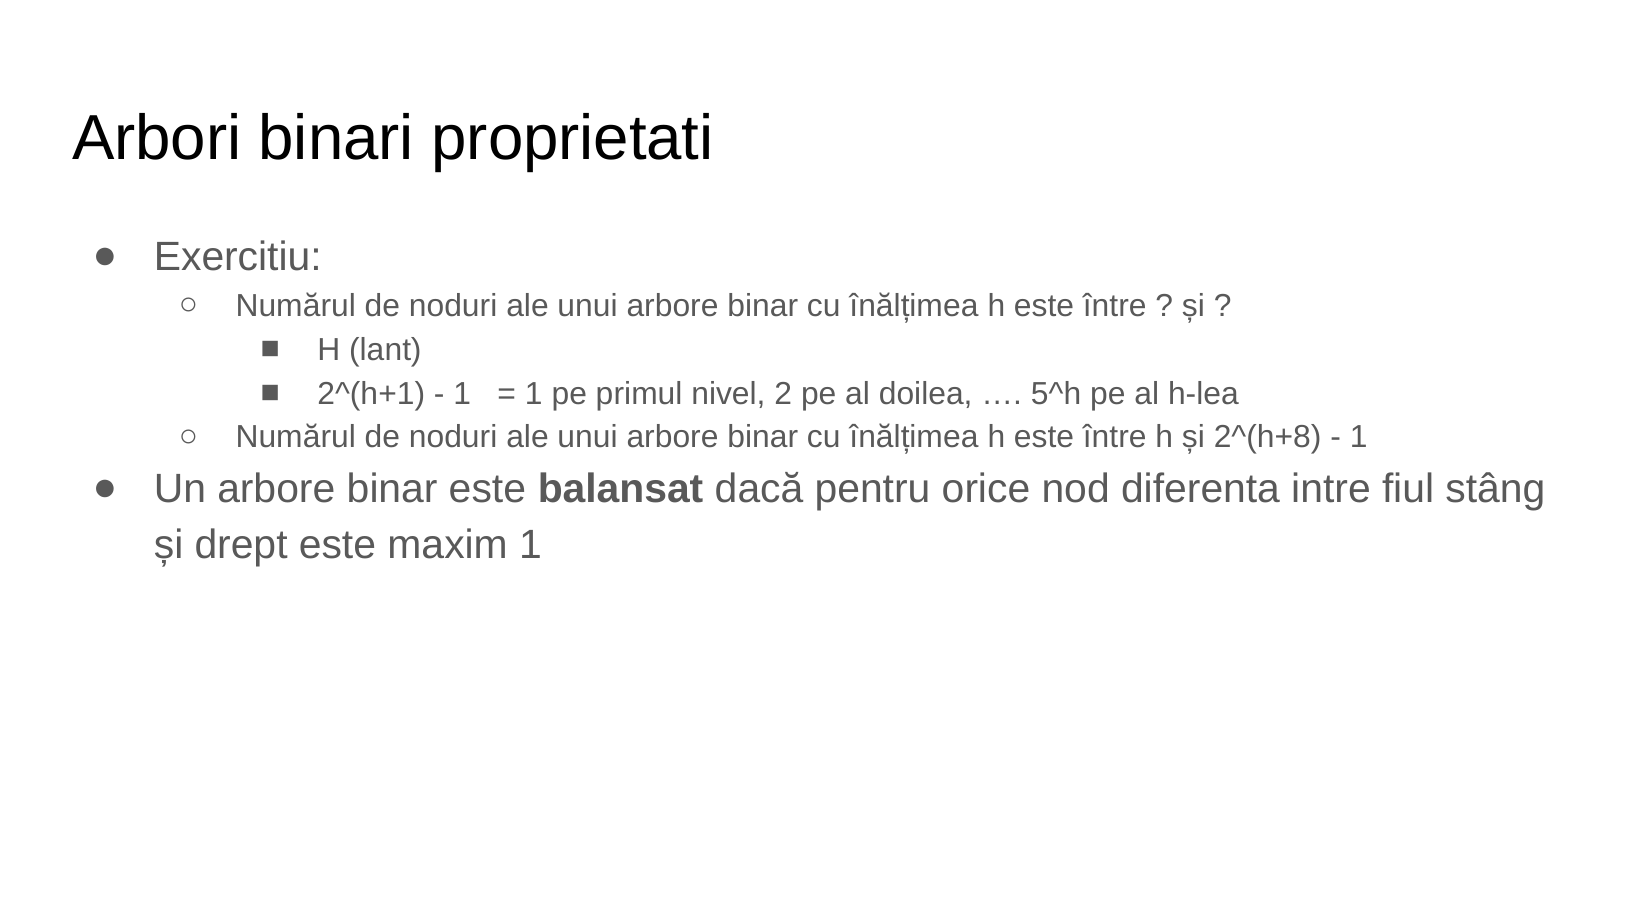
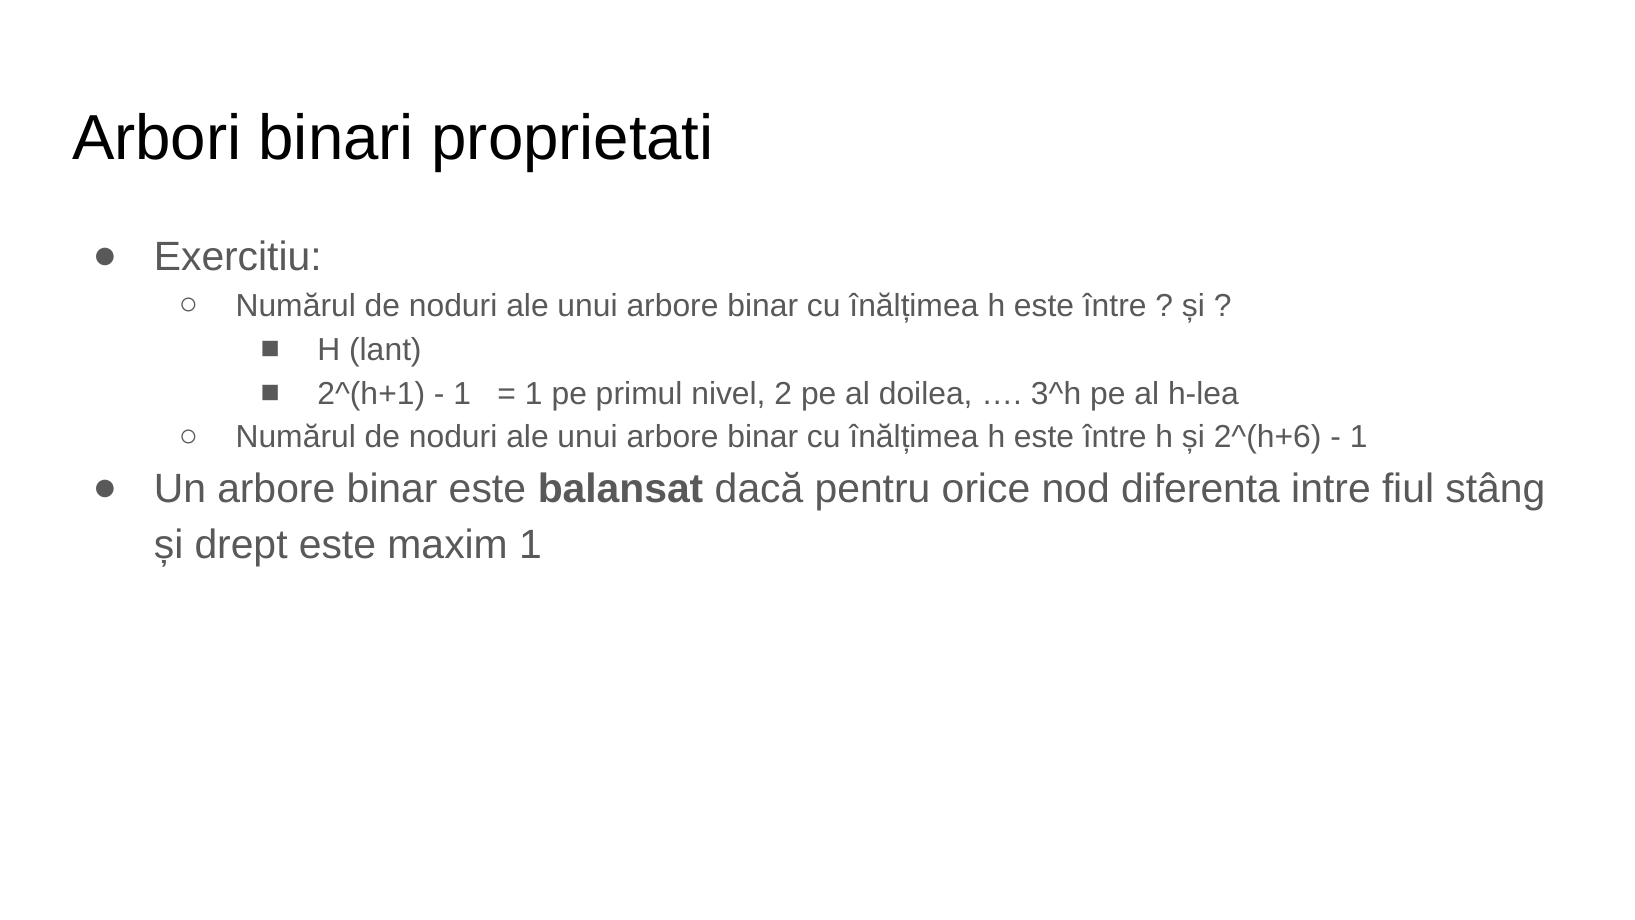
5^h: 5^h -> 3^h (1056, 393)
2^(h+8: 2^(h+8 -> 2^(h+6 (1268, 437)
